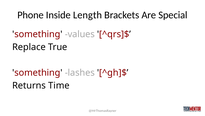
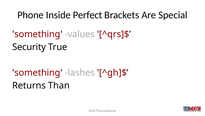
Length: Length -> Perfect (88, 15)
Replace: Replace -> Security (29, 47)
Time: Time -> Than (59, 85)
